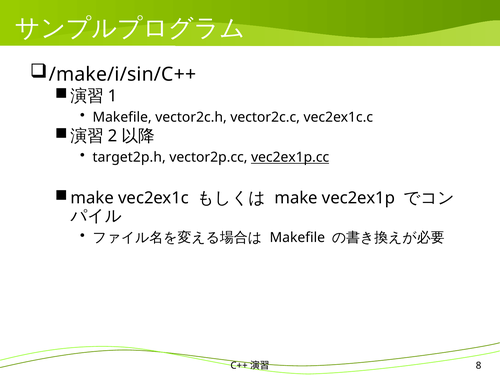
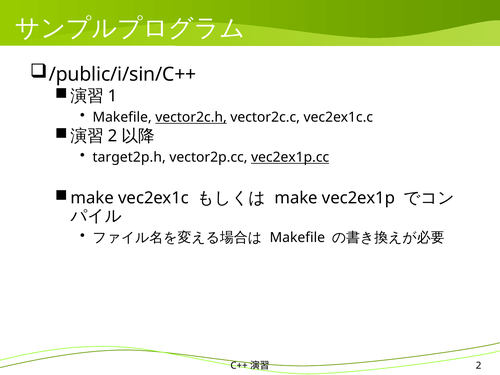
/make/i/sin/C++: /make/i/sin/C++ -> /public/i/sin/C++ (123, 74)
vector2c.h underline: none -> present (191, 117)
8: 8 -> 2 (479, 366)
